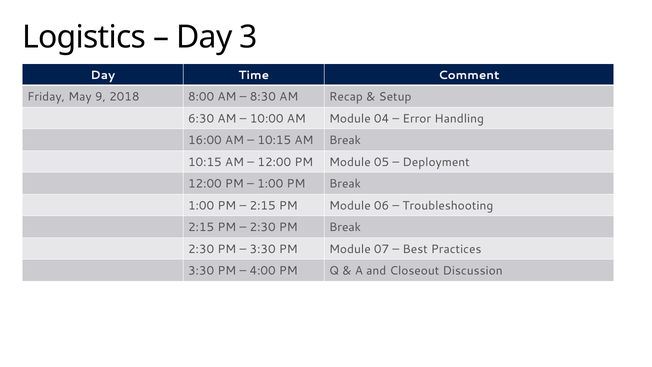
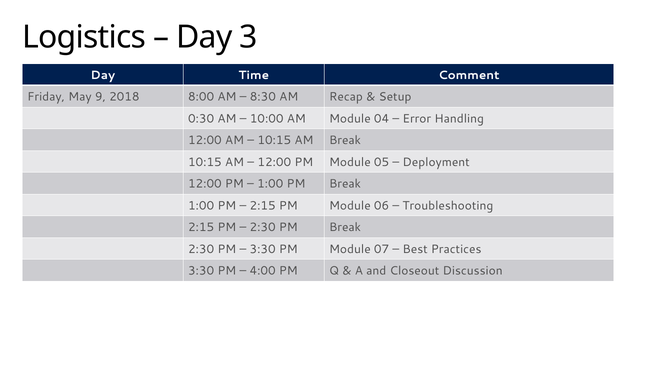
6:30: 6:30 -> 0:30 (201, 119)
16:00: 16:00 -> 12:00 (205, 140)
